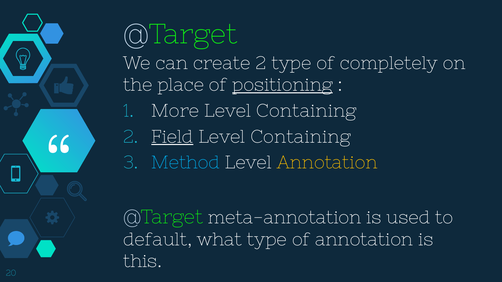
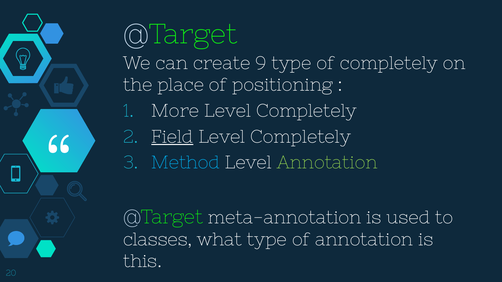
create 2: 2 -> 9 (261, 63)
positioning underline: present -> none (282, 85)
Containing: Containing -> Completely (306, 111)
Containing: Containing -> Completely (301, 137)
Annotation colour: yellow -> light green (327, 163)
default: default -> classes (158, 240)
